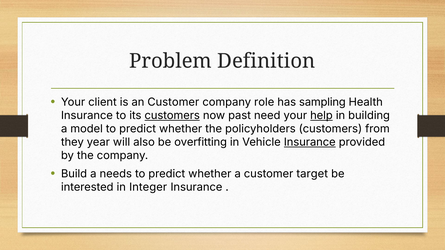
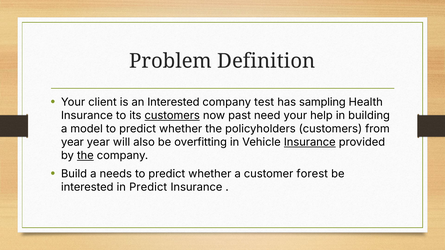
an Customer: Customer -> Interested (173, 102)
role: role -> test (264, 102)
help underline: present -> none (321, 116)
they: they -> year (72, 143)
the underline: none -> present (85, 156)
target: target -> forest (312, 174)
in Integer: Integer -> Predict (148, 188)
